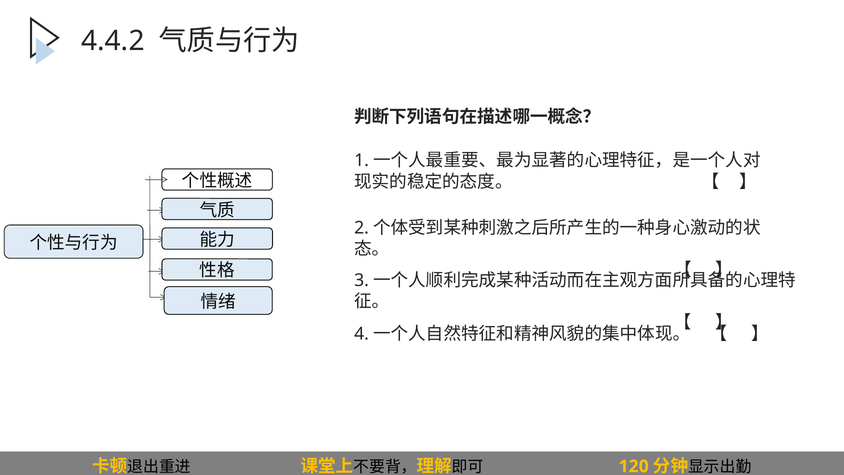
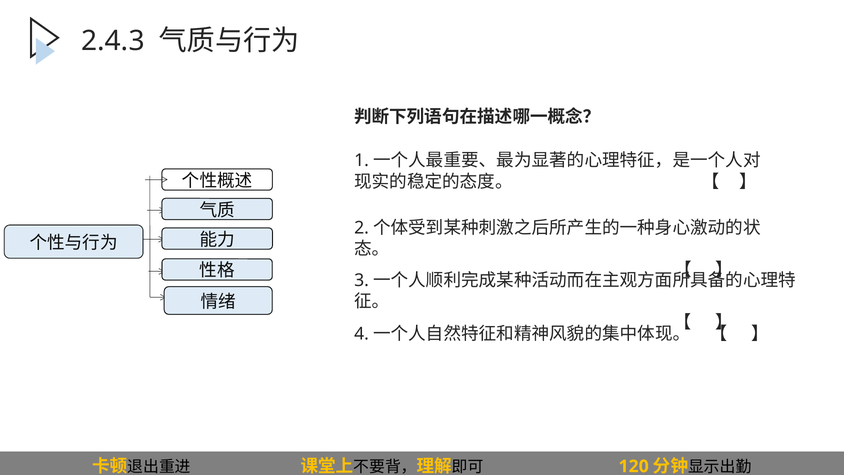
4.4.2: 4.4.2 -> 2.4.3 (113, 41)
